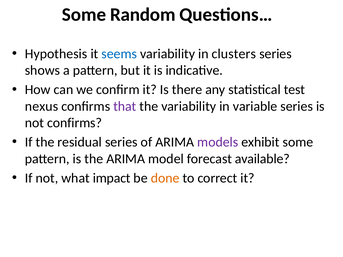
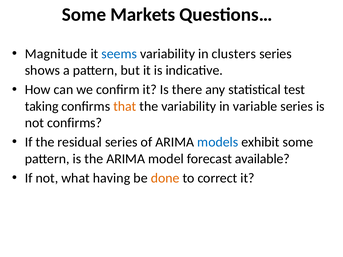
Random: Random -> Markets (143, 15)
Hypothesis: Hypothesis -> Magnitude (56, 54)
nexus: nexus -> taking (42, 106)
that colour: purple -> orange (125, 106)
models colour: purple -> blue (218, 142)
impact: impact -> having (112, 178)
